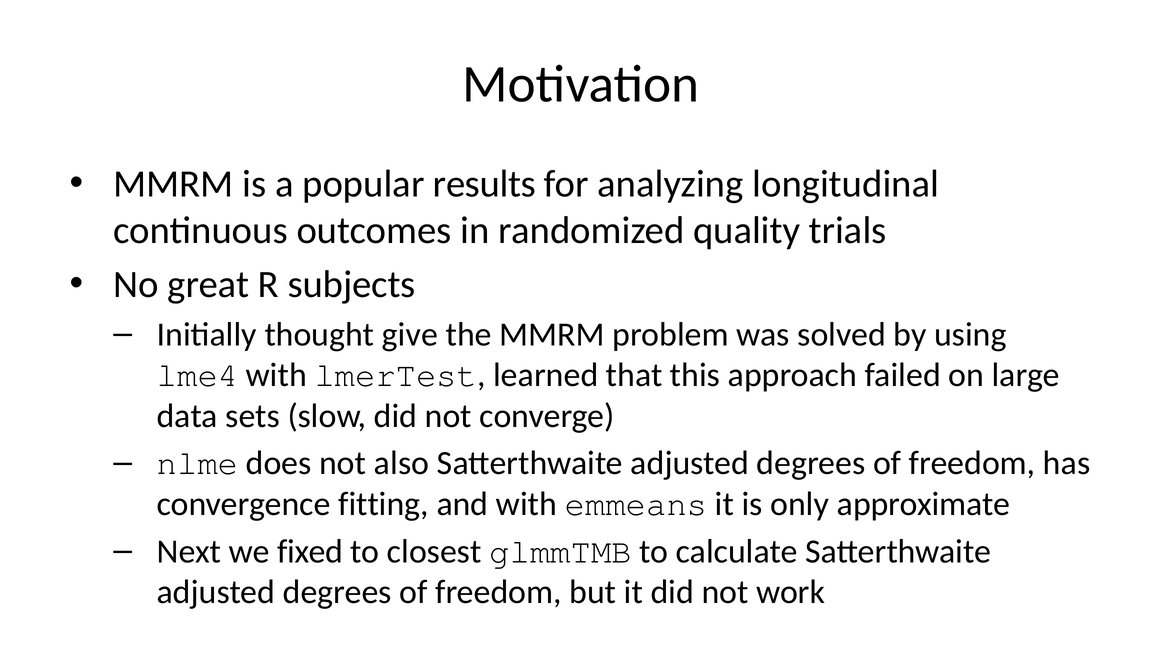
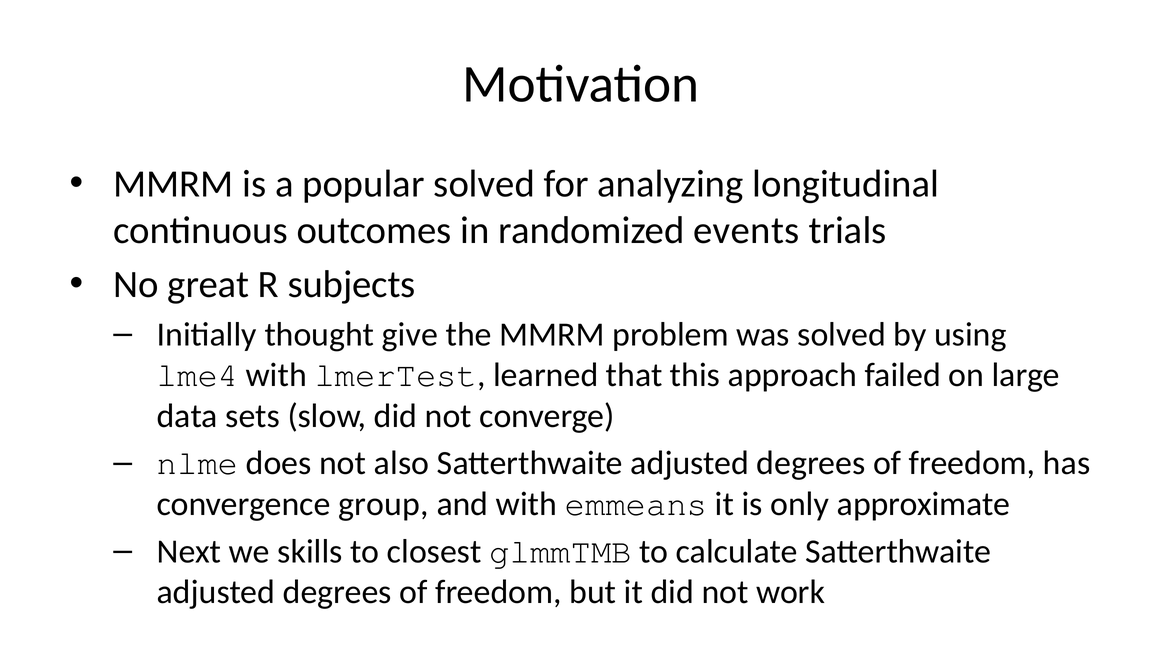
popular results: results -> solved (484, 184)
quality: quality -> events (746, 231)
fitting: fitting -> group (383, 504)
fixed: fixed -> skills (310, 552)
